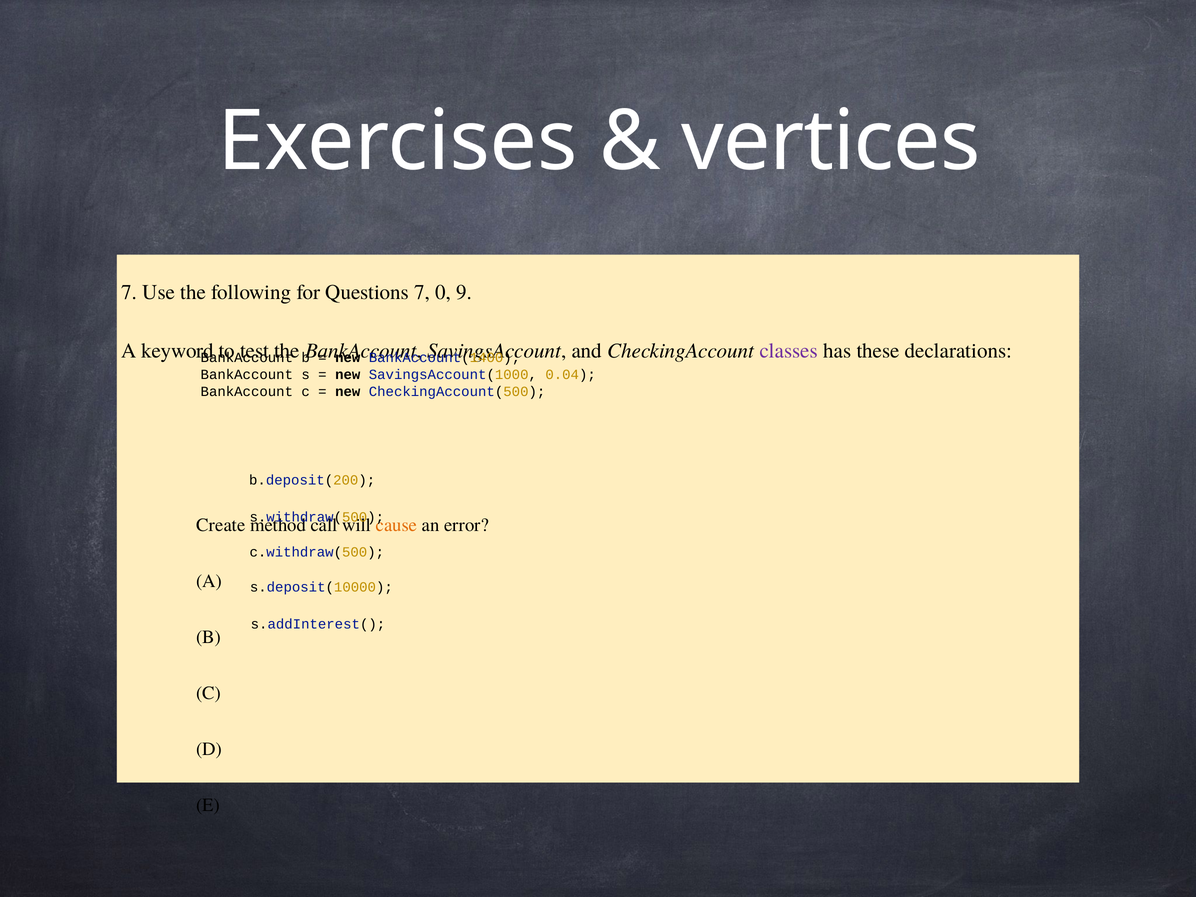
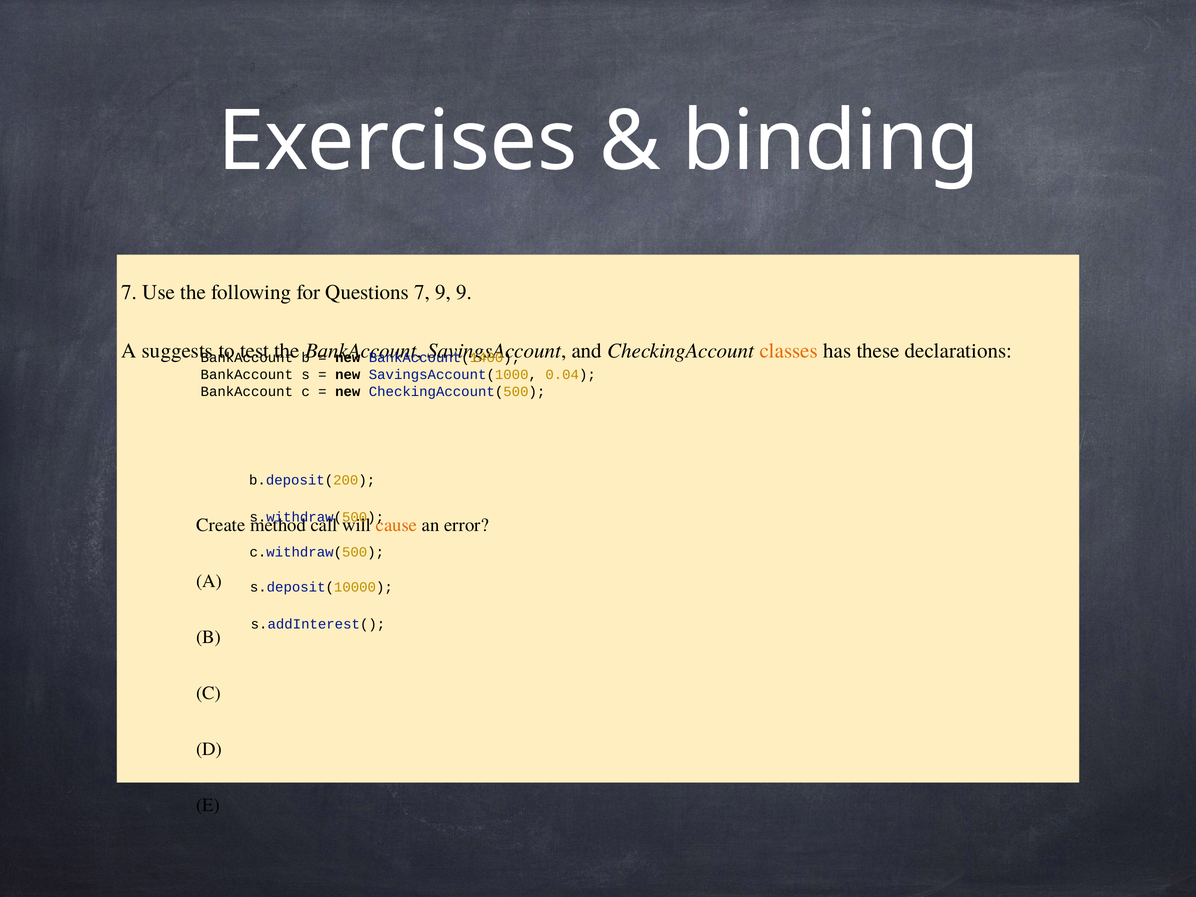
vertices: vertices -> binding (831, 141)
7 0: 0 -> 9 (443, 293)
keyword: keyword -> suggests (177, 351)
classes colour: purple -> orange (789, 351)
